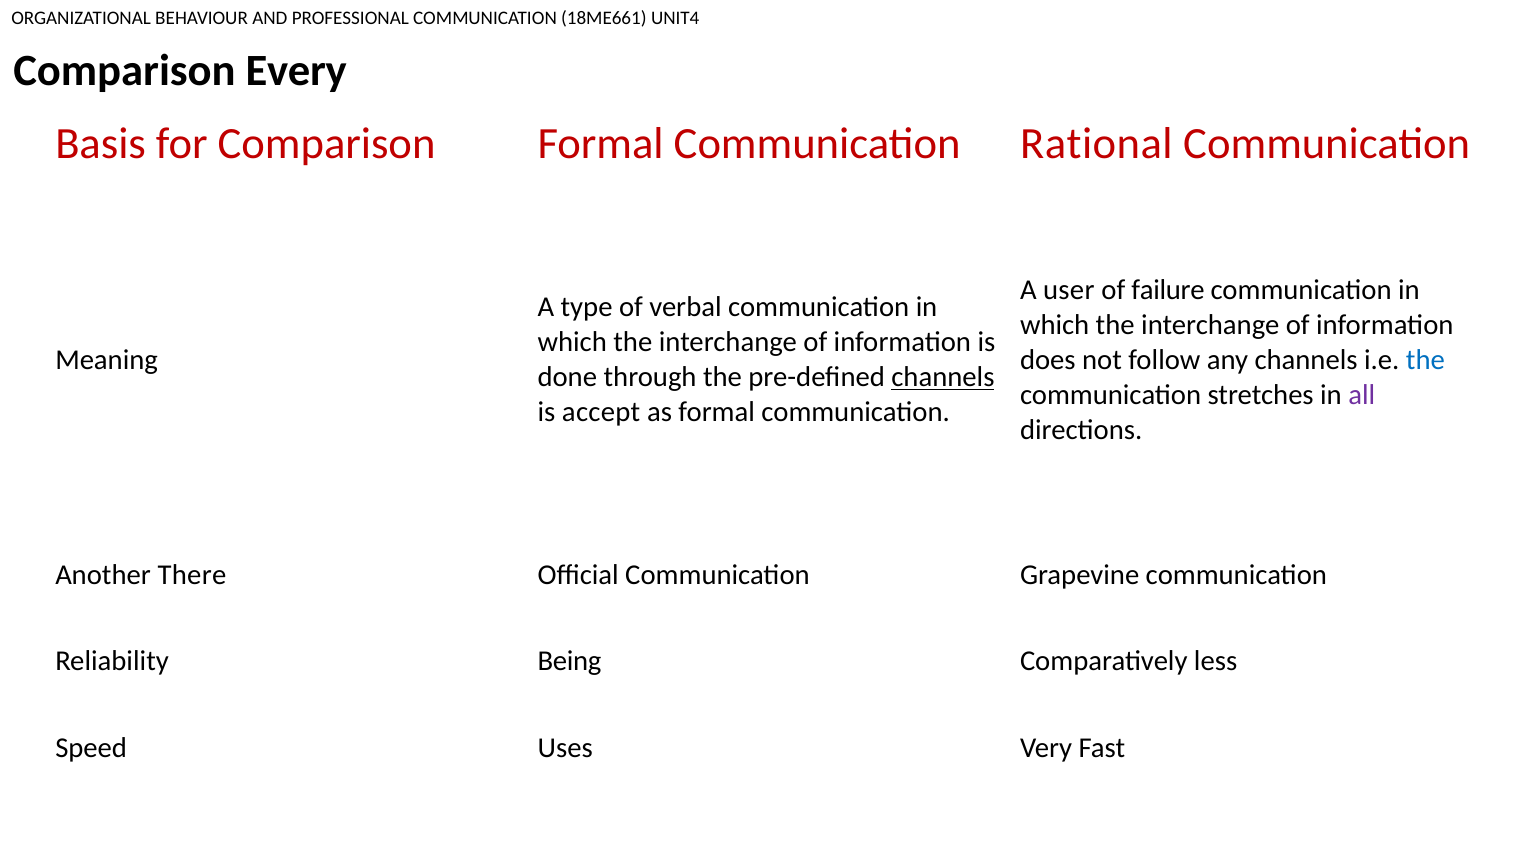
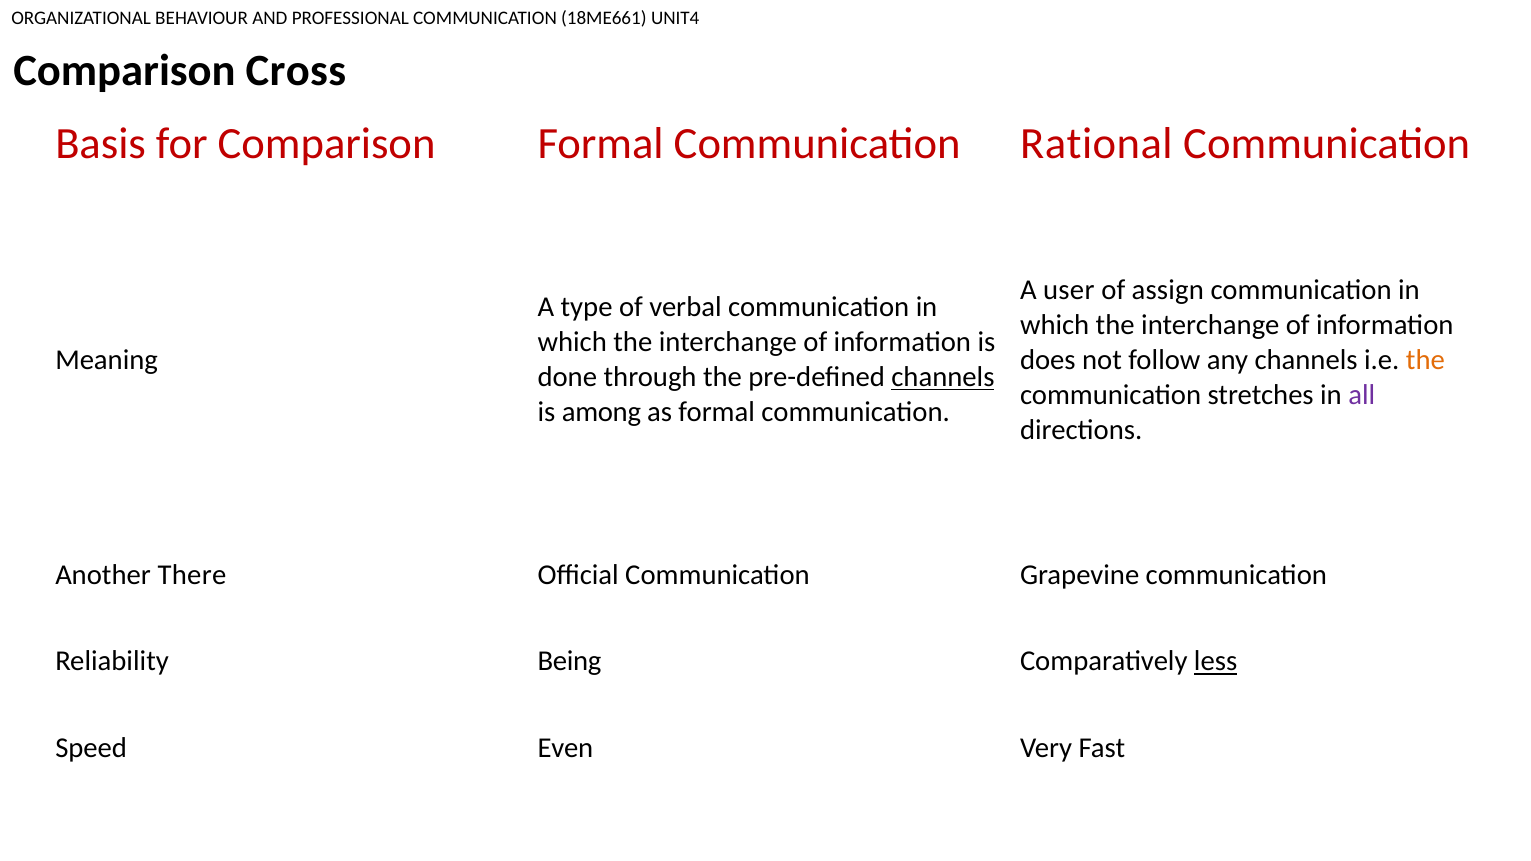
Every: Every -> Cross (296, 70)
failure: failure -> assign (1168, 290)
the colour: blue -> orange (1425, 360)
accept: accept -> among (601, 412)
less underline: none -> present (1216, 662)
Uses: Uses -> Even (565, 748)
